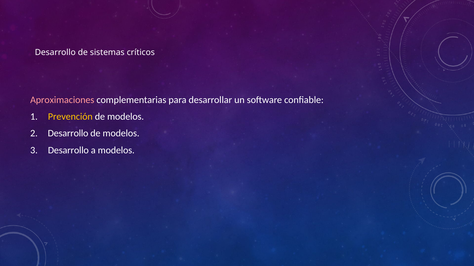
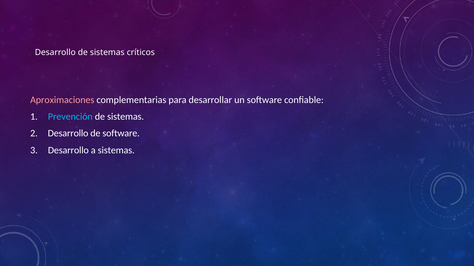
Prevención colour: yellow -> light blue (70, 117)
modelos: modelos -> sistemas (126, 117)
modelos: modelos -> software (121, 134)
a modelos: modelos -> sistemas (116, 150)
